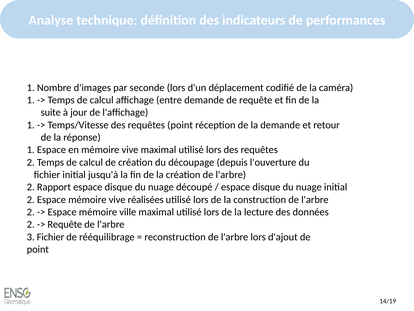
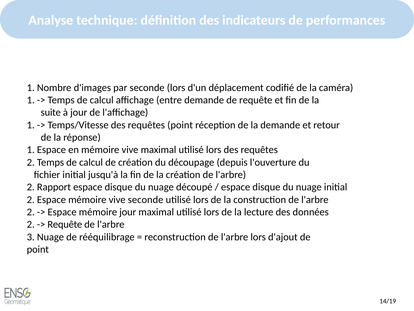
vive réalisées: réalisées -> seconde (146, 199)
mémoire ville: ville -> jour (128, 212)
3 Fichier: Fichier -> Nuage (50, 237)
